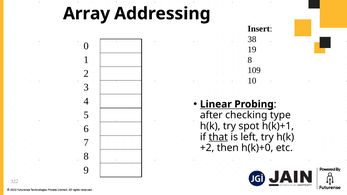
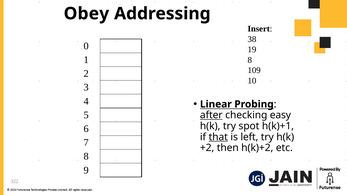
Array: Array -> Obey (86, 14)
after underline: none -> present (211, 115)
type: type -> easy (280, 115)
h(k)+0: h(k)+0 -> h(k)+2 (257, 148)
